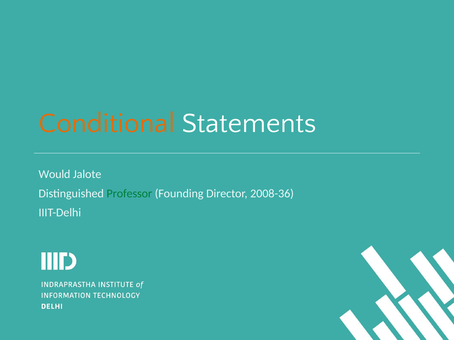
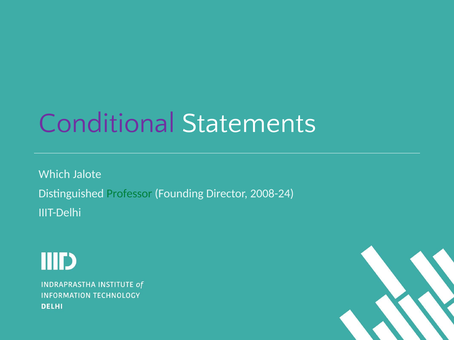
Conditional colour: orange -> purple (107, 123)
Would: Would -> Which (54, 174)
2008-36: 2008-36 -> 2008-24 (272, 194)
